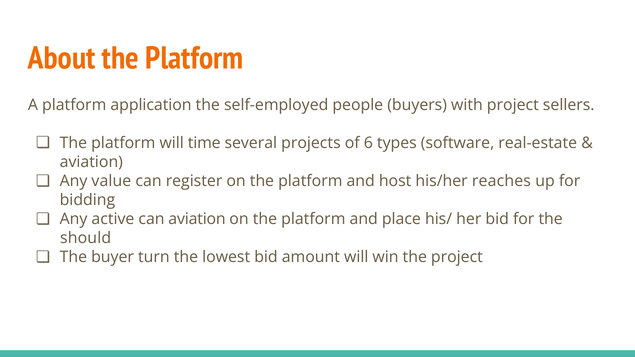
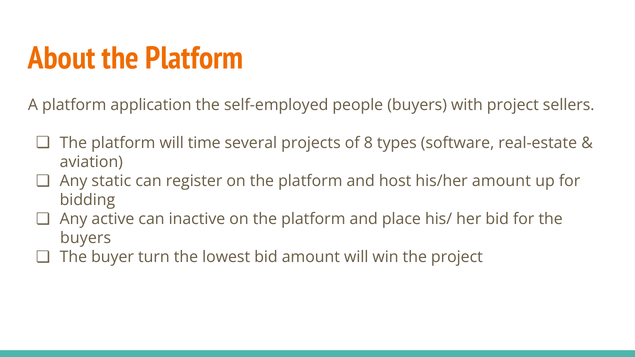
6: 6 -> 8 (368, 143)
value: value -> static (111, 181)
his/her reaches: reaches -> amount (501, 181)
can aviation: aviation -> inactive (197, 219)
should: should -> buyers (86, 238)
